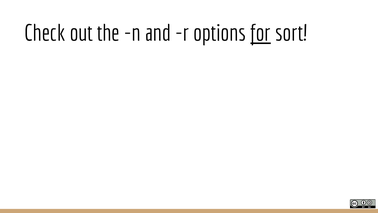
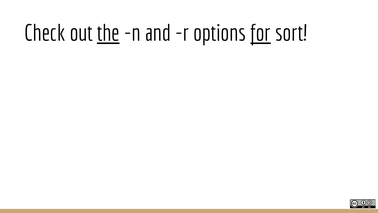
the underline: none -> present (108, 33)
